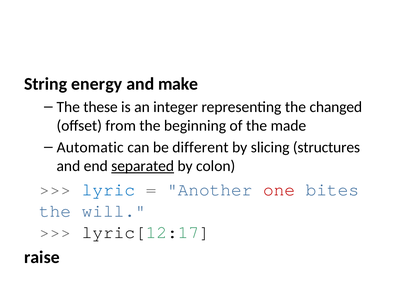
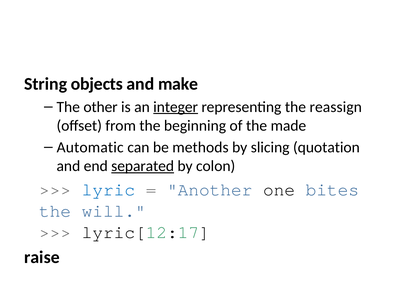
energy: energy -> objects (97, 84)
these: these -> other (101, 107)
integer underline: none -> present (176, 107)
changed: changed -> reassign (336, 107)
different: different -> methods (200, 147)
structures: structures -> quotation (326, 147)
one colour: red -> black (279, 190)
